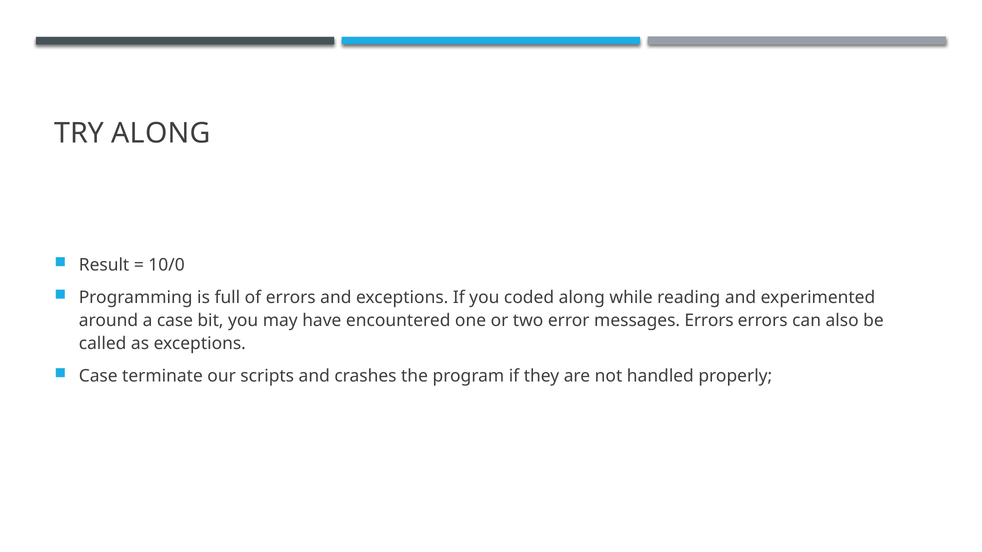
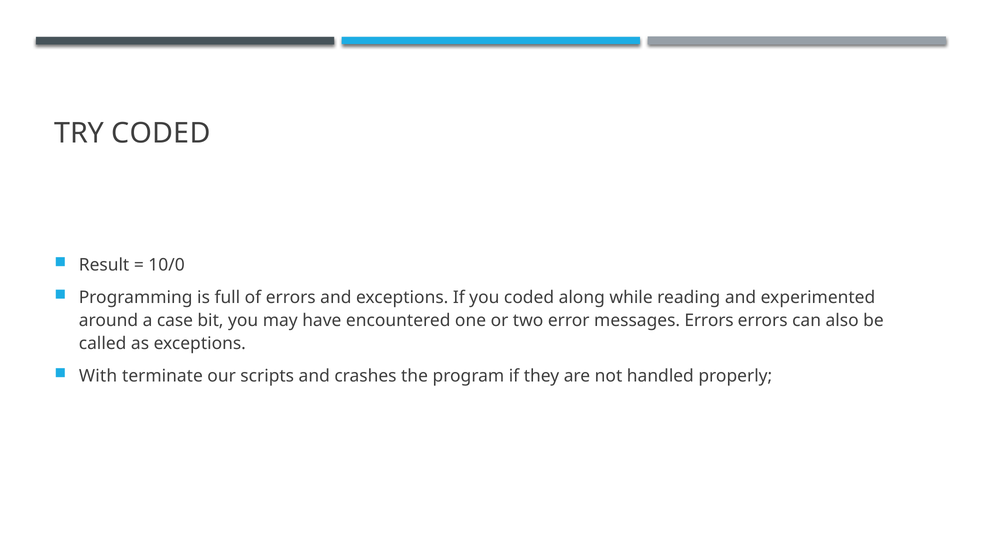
TRY ALONG: ALONG -> CODED (161, 133)
Case: Case -> With (98, 376)
